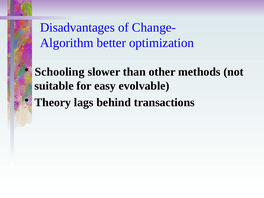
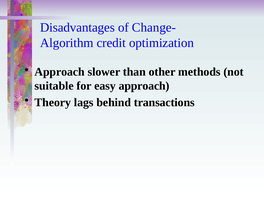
better: better -> credit (111, 43)
Schooling: Schooling -> Approach (60, 72)
easy evolvable: evolvable -> approach (144, 86)
